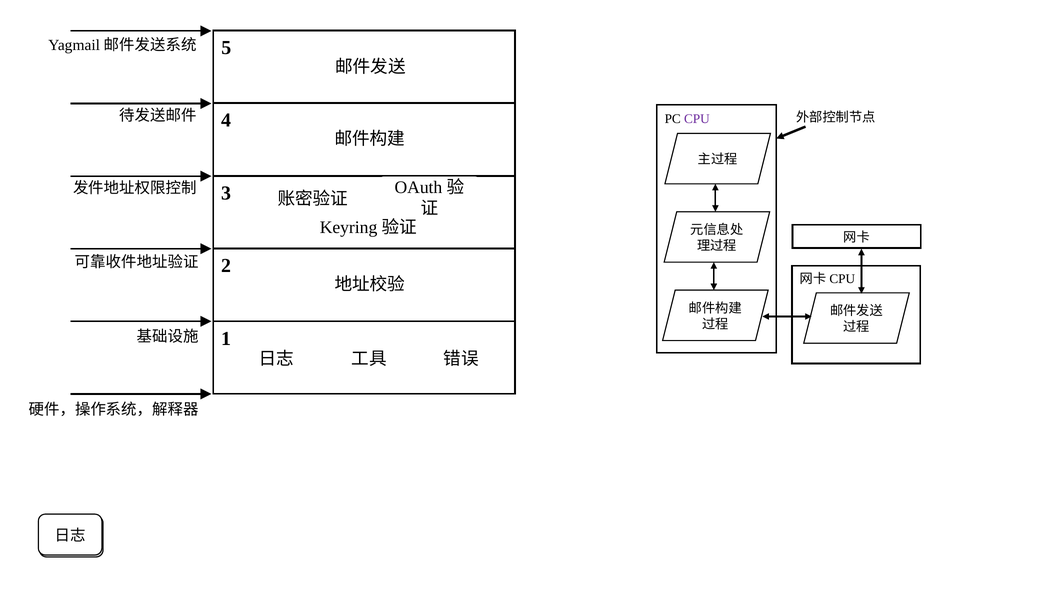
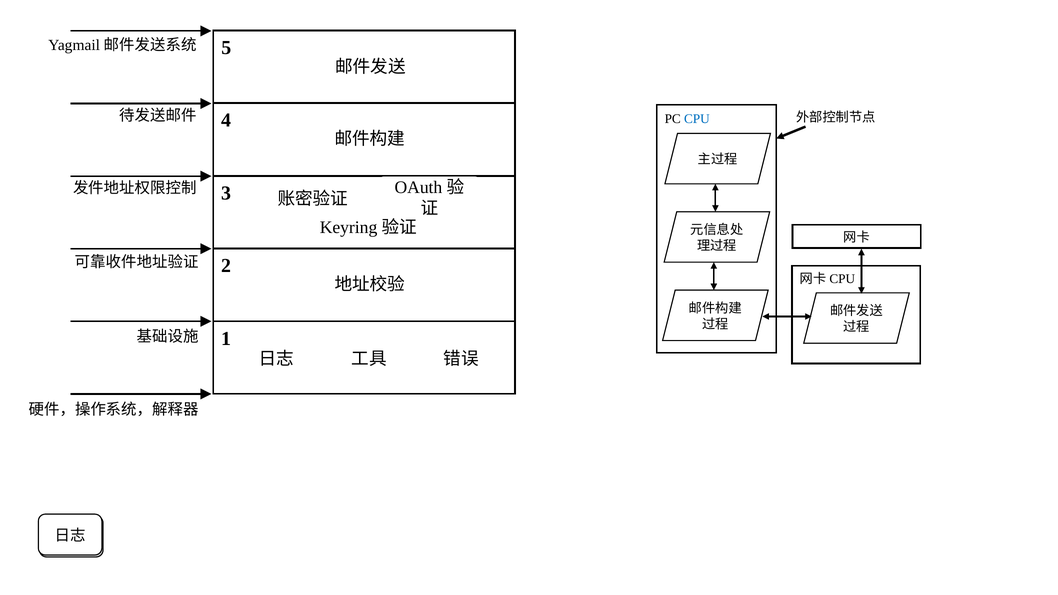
CPU colour: purple -> blue (697, 119)
